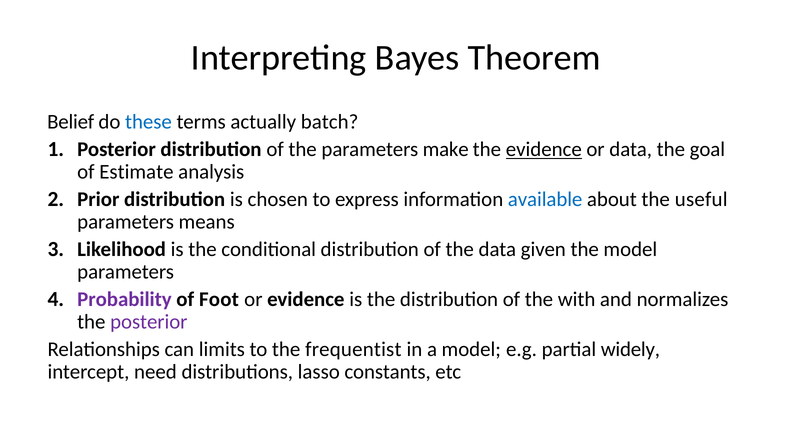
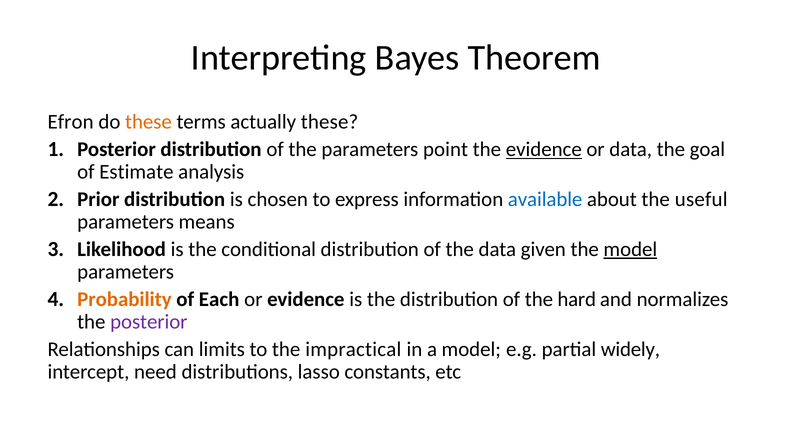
Belief: Belief -> Efron (71, 122)
these colour: blue -> orange (148, 122)
actually batch: batch -> these (330, 122)
make: make -> point (446, 149)
model underline: none -> present (630, 249)
Probability colour: purple -> orange (124, 299)
Foot: Foot -> Each (219, 299)
with: with -> hard (577, 299)
frequentist: frequentist -> impractical (353, 349)
